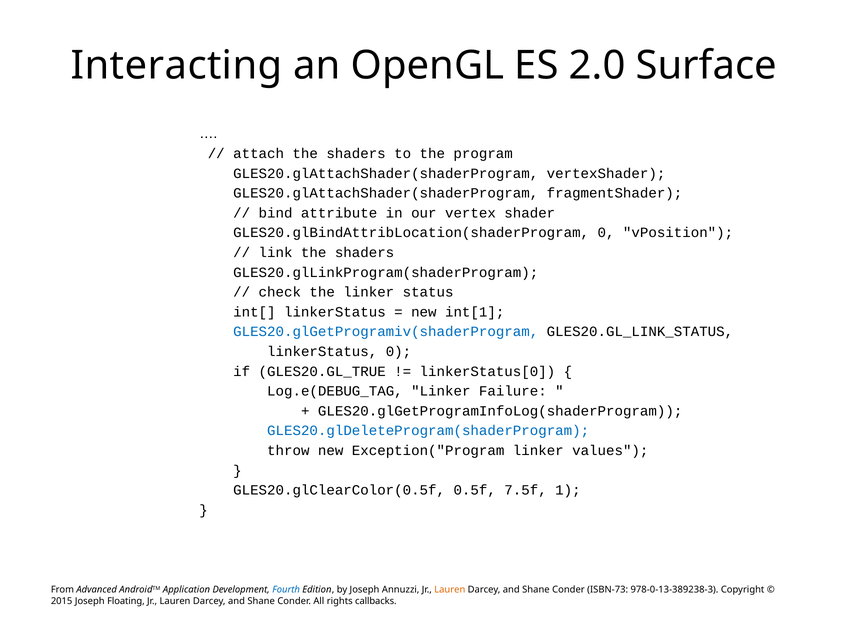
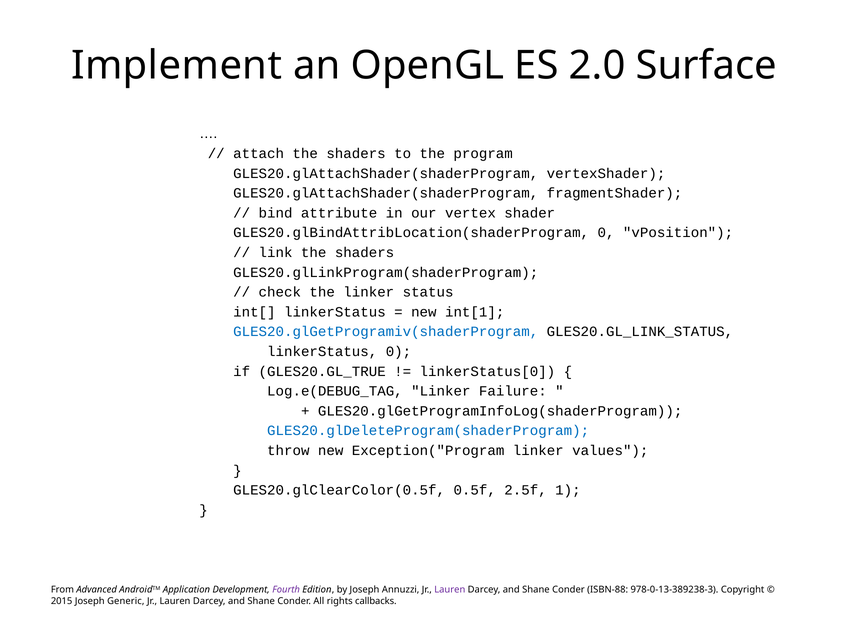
Interacting: Interacting -> Implement (177, 66)
7.5f: 7.5f -> 2.5f (526, 490)
Fourth colour: blue -> purple (286, 590)
Lauren colour: orange -> purple (450, 590)
ISBN-73: ISBN-73 -> ISBN-88 (608, 590)
Floating: Floating -> Generic (126, 601)
